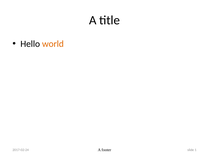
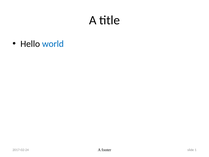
world colour: orange -> blue (53, 44)
